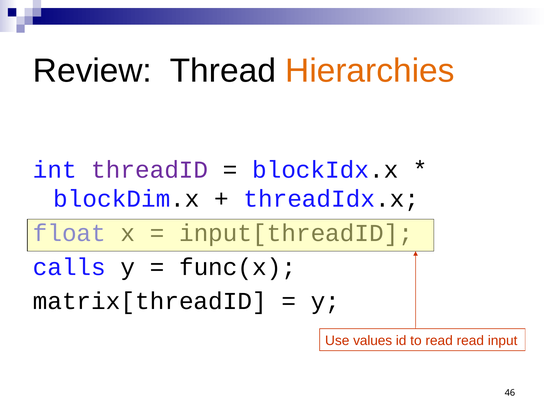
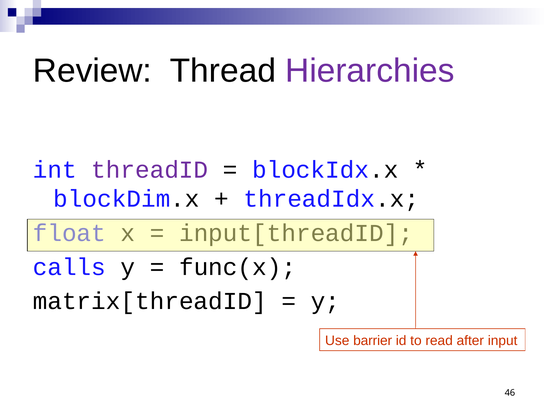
Hierarchies colour: orange -> purple (370, 71)
values: values -> barrier (373, 341)
read read: read -> after (470, 341)
